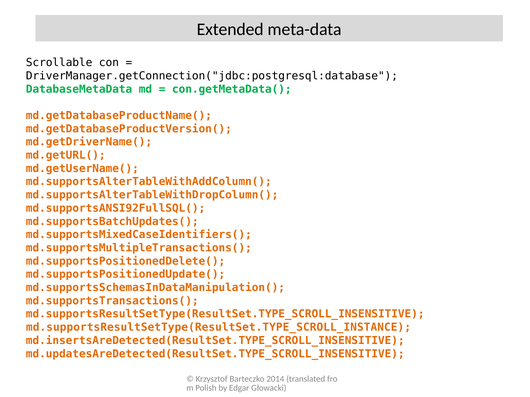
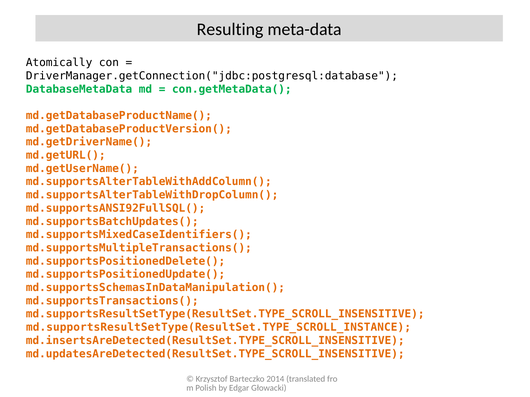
Extended: Extended -> Resulting (230, 30)
Scrollable: Scrollable -> Atomically (59, 63)
